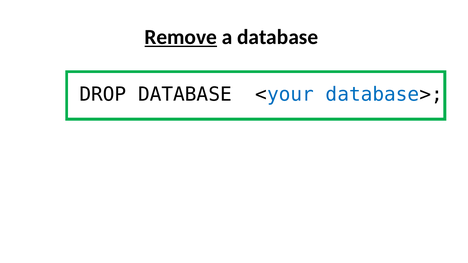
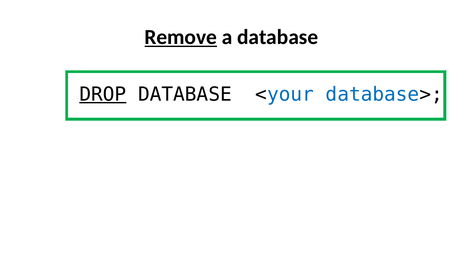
DROP underline: none -> present (103, 94)
